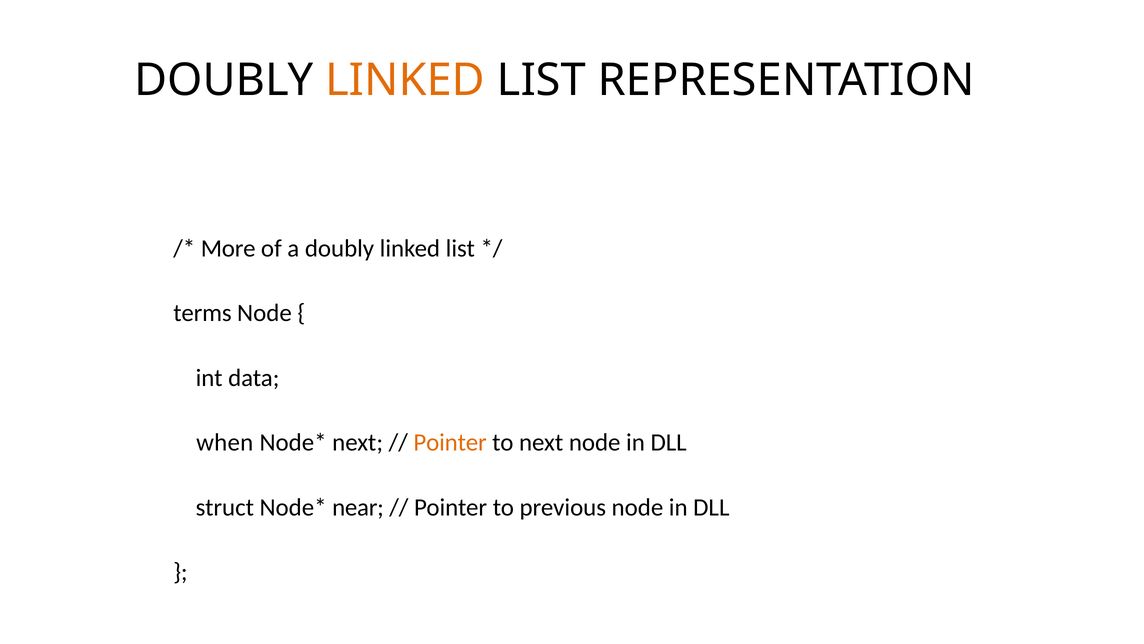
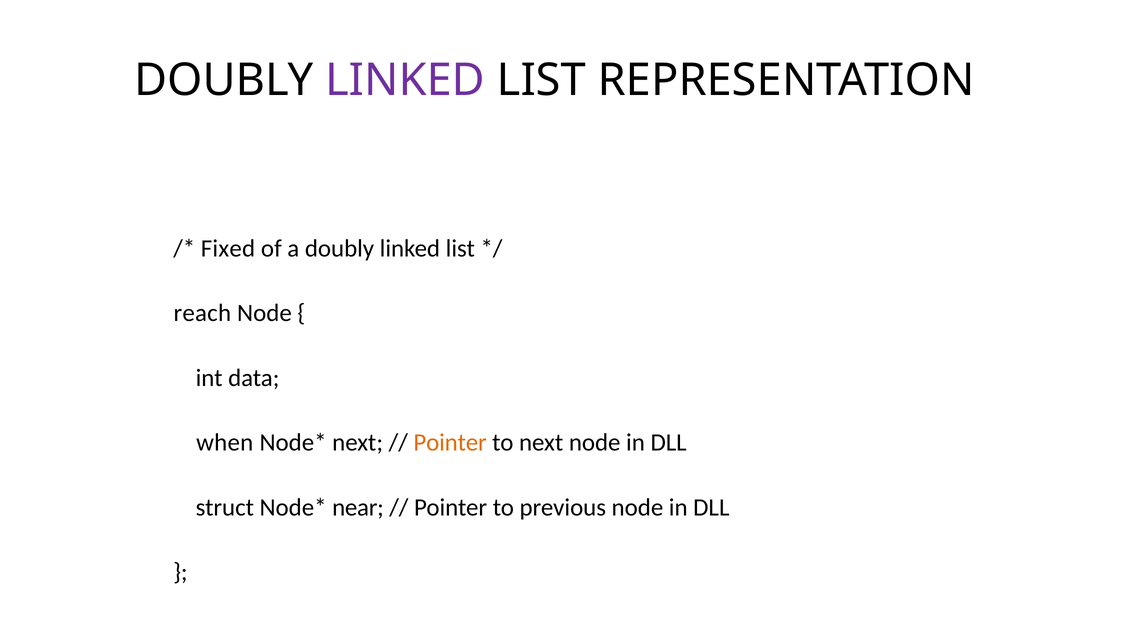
LINKED colour: orange -> purple (405, 80)
More: More -> Fixed (228, 248)
terms: terms -> reach (202, 313)
